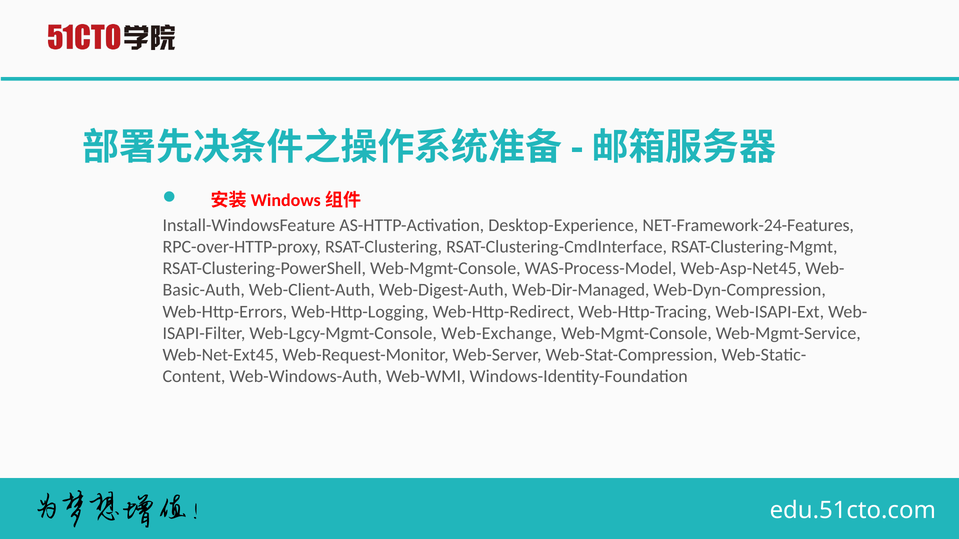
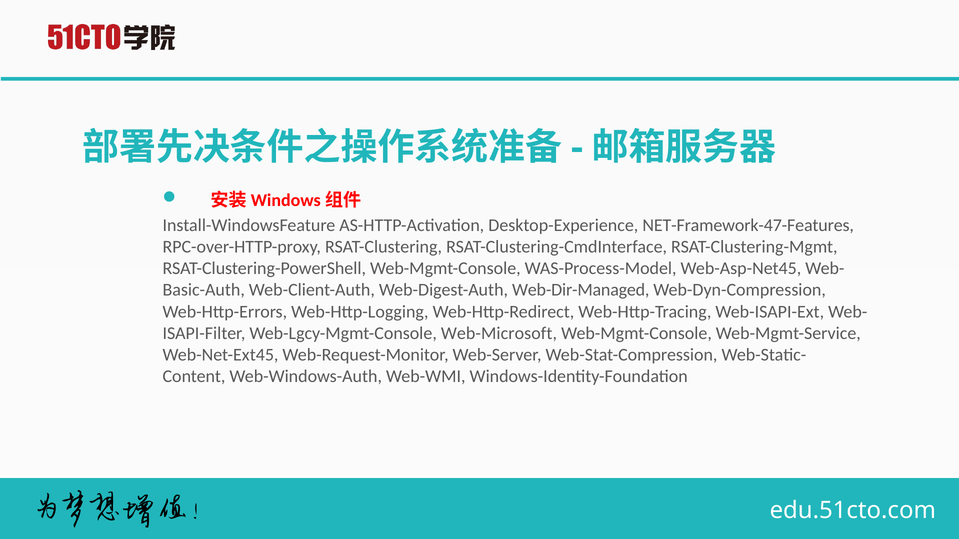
NET-Framework-24-Features: NET-Framework-24-Features -> NET-Framework-47-Features (748, 225)
Web-Exchange: Web-Exchange -> Web-Microsoft (499, 333)
